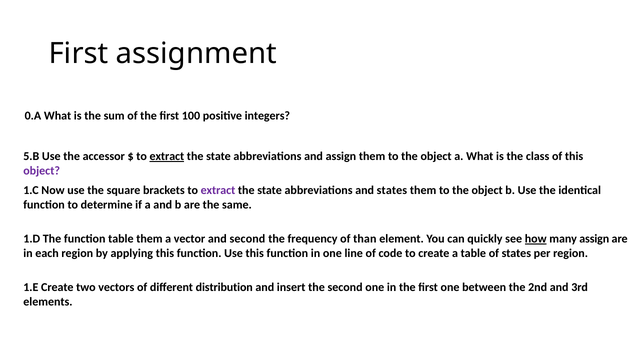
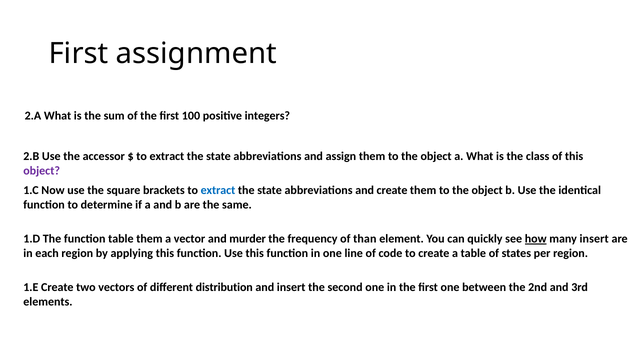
0.A: 0.A -> 2.A (33, 116)
5.B: 5.B -> 2.B (31, 156)
extract underline: present -> none (167, 156)
extract colour: purple -> blue (218, 190)
and states: states -> create (392, 190)
and second: second -> murder (248, 239)
many assign: assign -> insert (594, 239)
